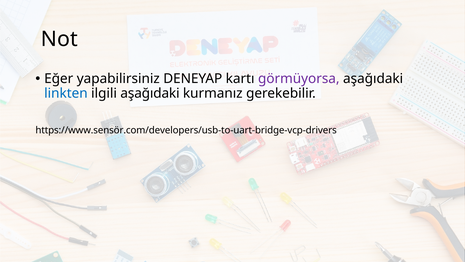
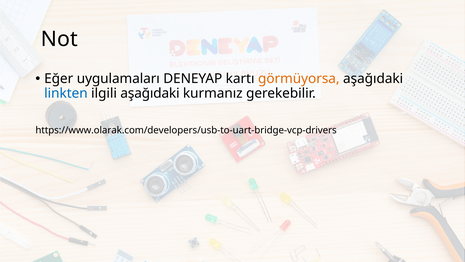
yapabilirsiniz: yapabilirsiniz -> uygulamaları (118, 79)
görmüyorsa colour: purple -> orange (299, 79)
https://www.sensör.com/developers/usb-to-uart-bridge-vcp-drivers: https://www.sensör.com/developers/usb-to-uart-bridge-vcp-drivers -> https://www.olarak.com/developers/usb-to-uart-bridge-vcp-drivers (186, 130)
